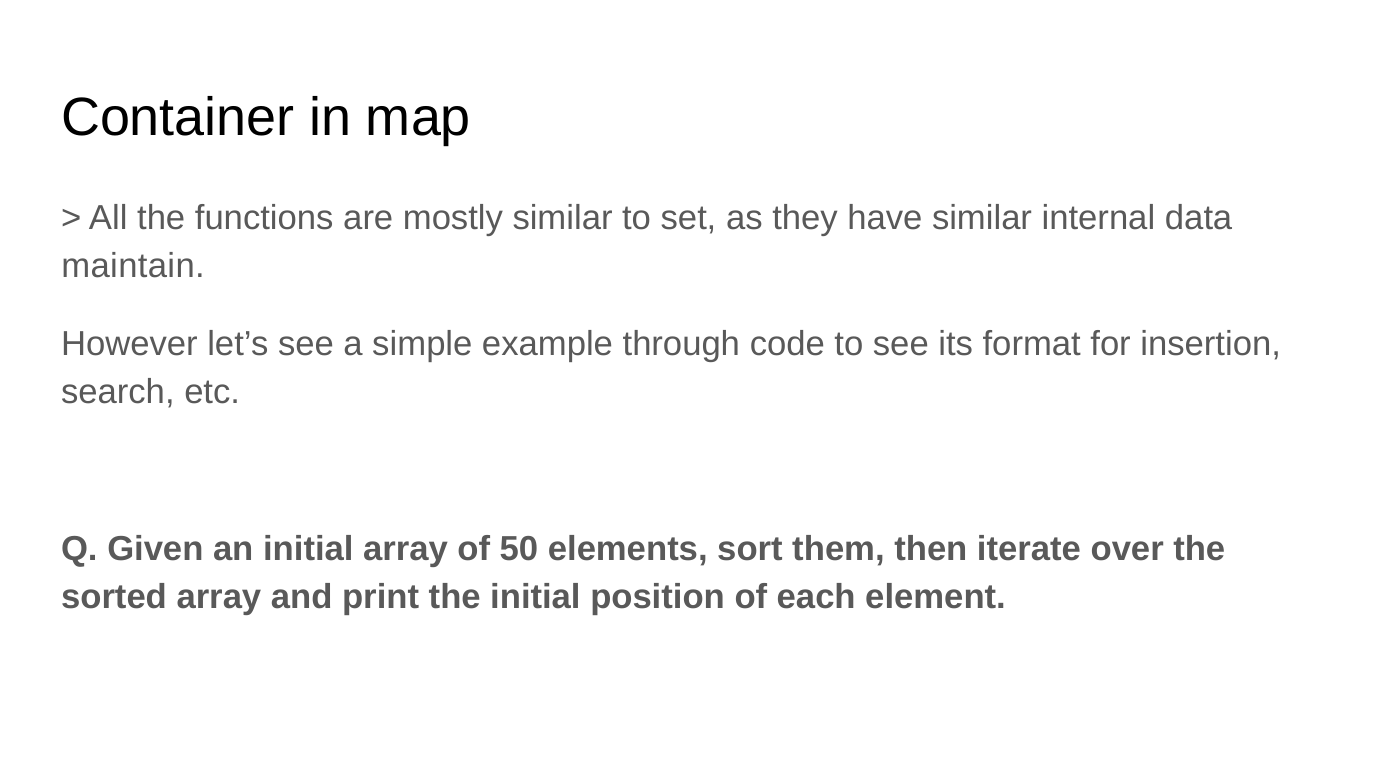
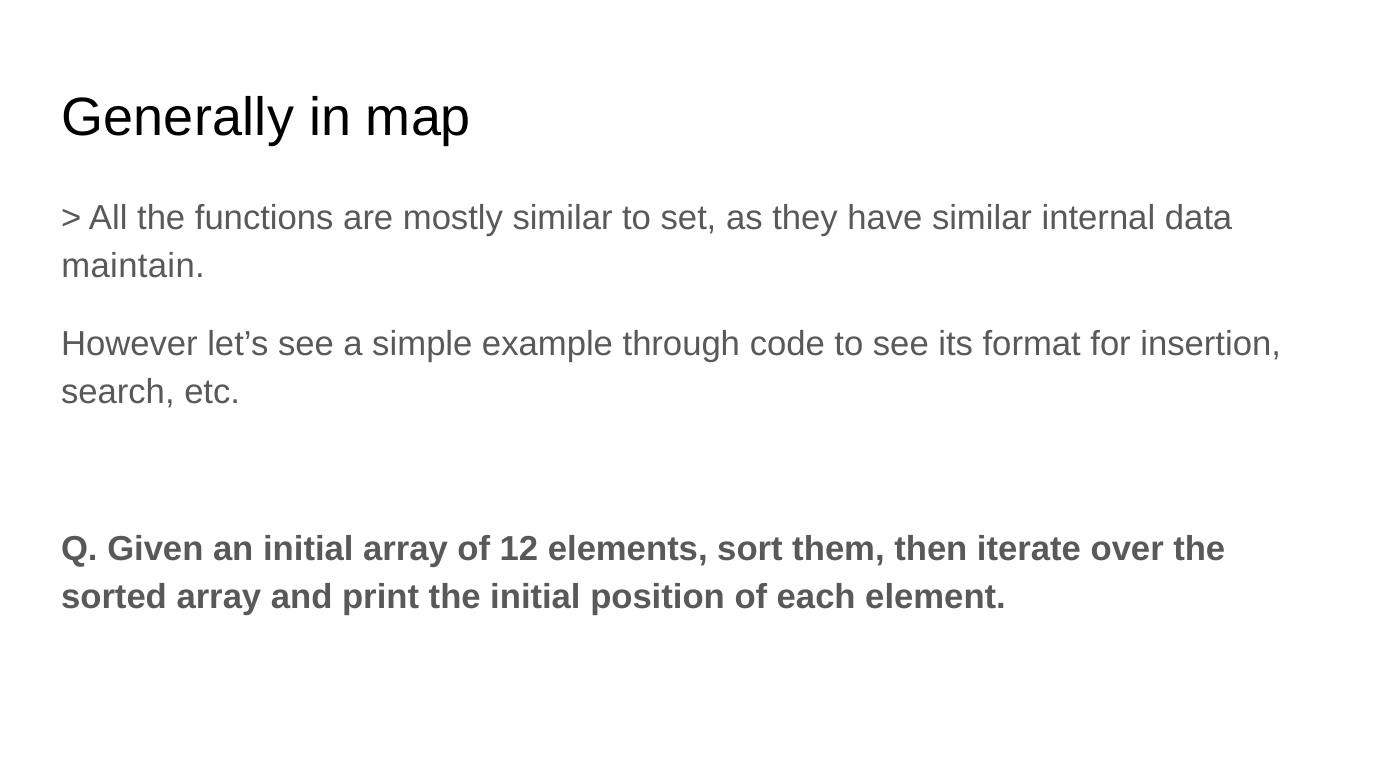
Container: Container -> Generally (178, 118)
50: 50 -> 12 (519, 550)
